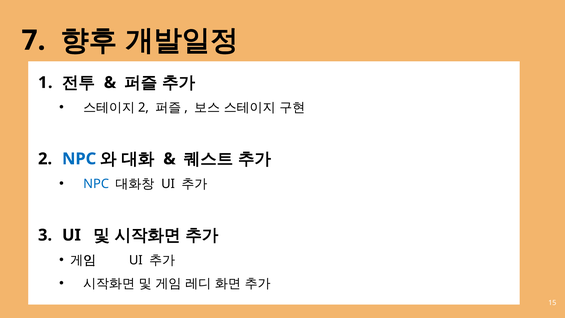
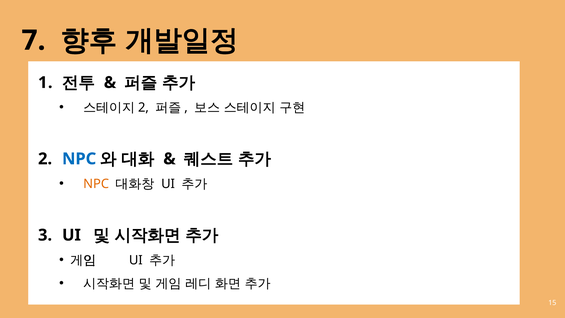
NPC colour: blue -> orange (96, 184)
